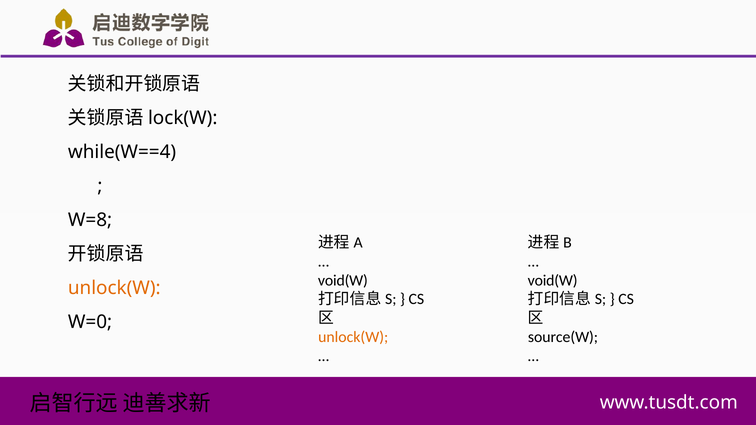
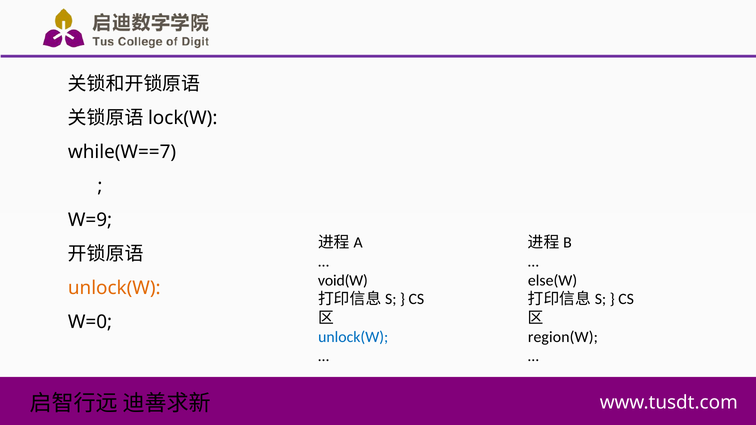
while(W==4: while(W==4 -> while(W==7 (122, 152)
W=8: W=8 -> W=9 (90, 220)
void(W: void(W -> else(W (553, 281)
unlock(W colour: orange -> blue (353, 337)
source(W: source(W -> region(W (563, 337)
